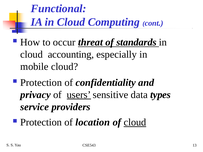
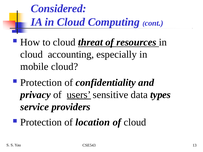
Functional: Functional -> Considered (59, 9)
to occur: occur -> cloud (64, 42)
standards: standards -> resources (136, 42)
cloud underline: present -> none (135, 122)
